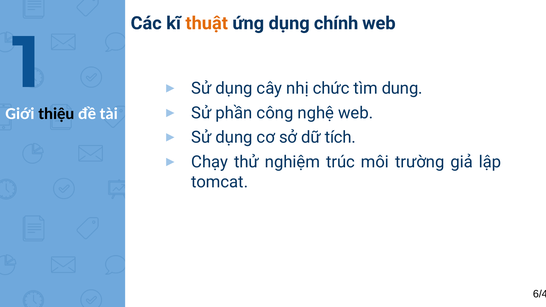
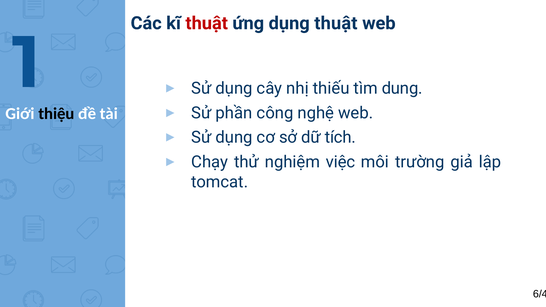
thuật colour: orange -> red (207, 23)
dụng chính: chính -> thuật (336, 23)
chức: chức -> thiếu (331, 88)
trúc: trúc -> việc (341, 162)
